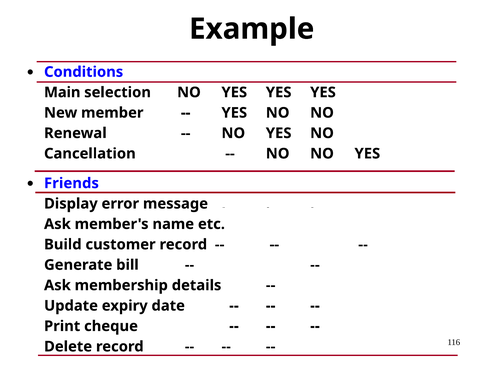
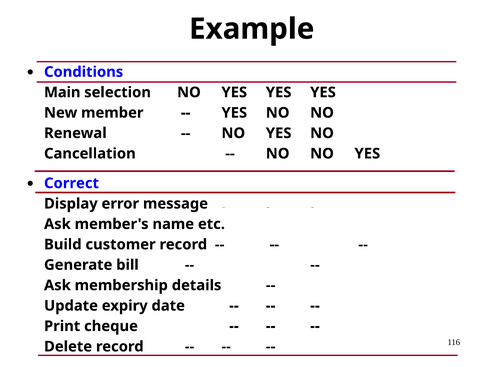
Friends: Friends -> Correct (71, 183)
